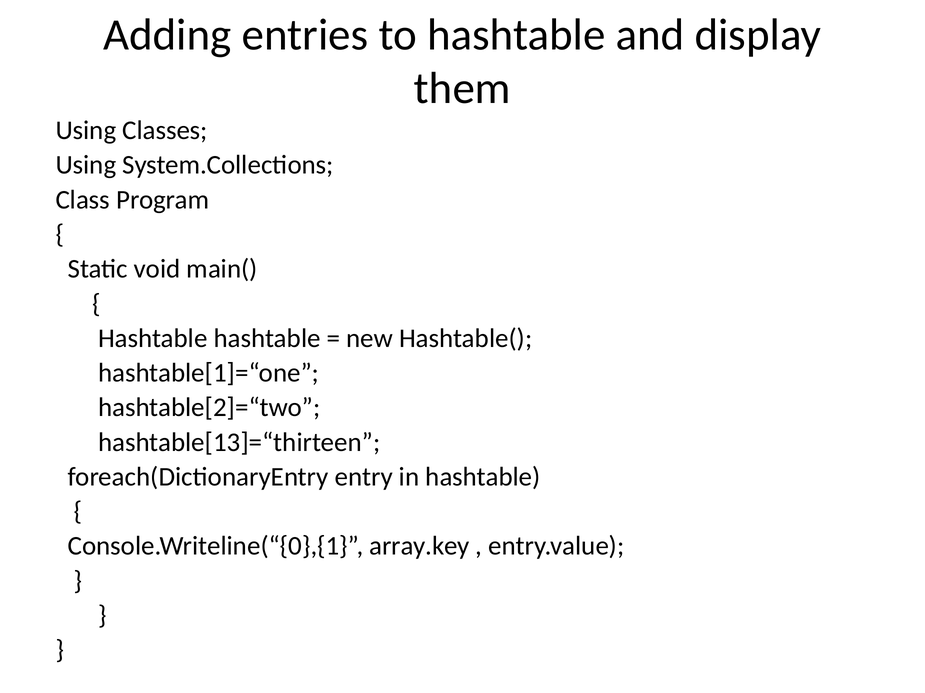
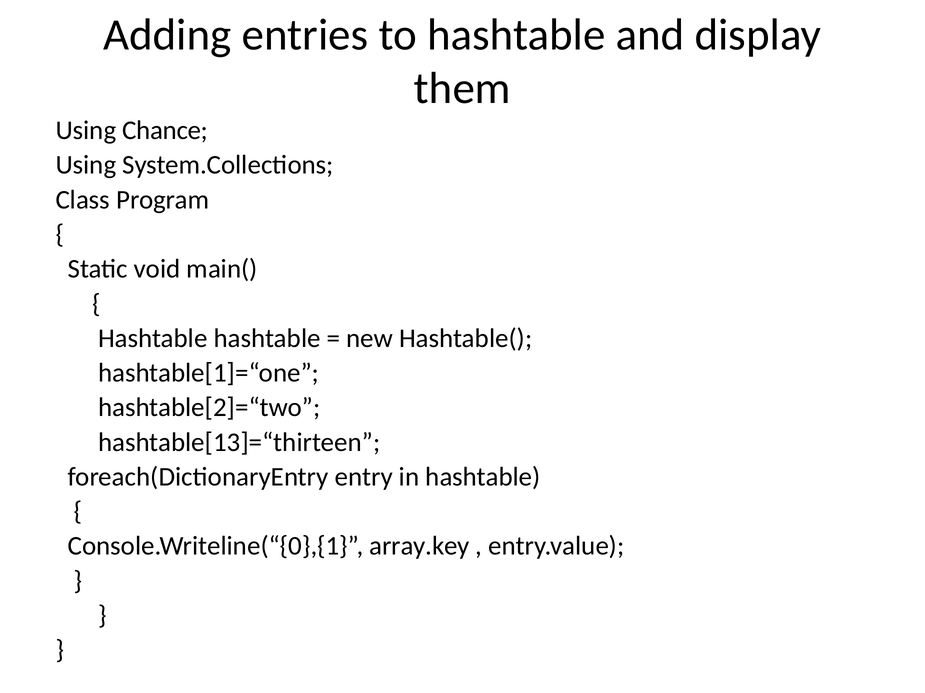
Classes: Classes -> Chance (165, 131)
